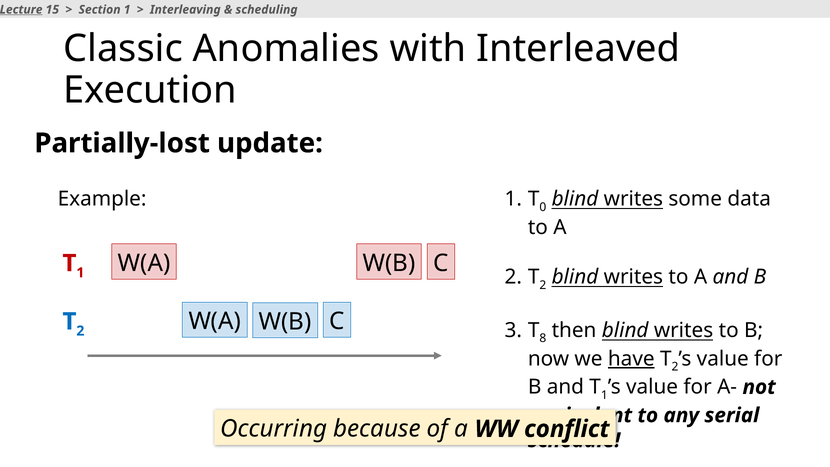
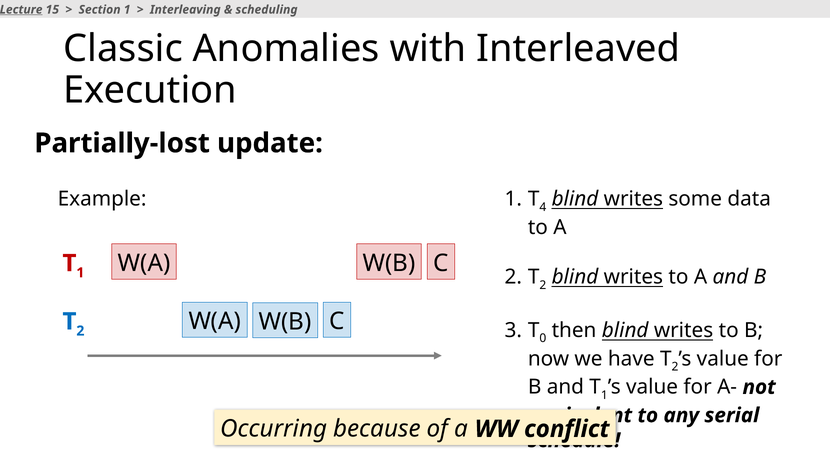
0: 0 -> 4 (543, 207)
8: 8 -> 0 (543, 338)
have underline: present -> none (631, 359)
